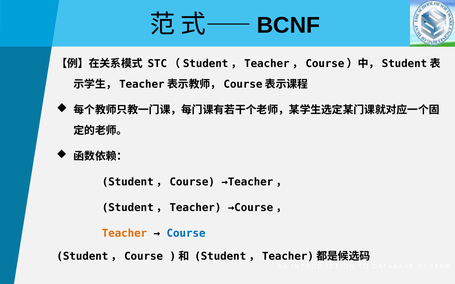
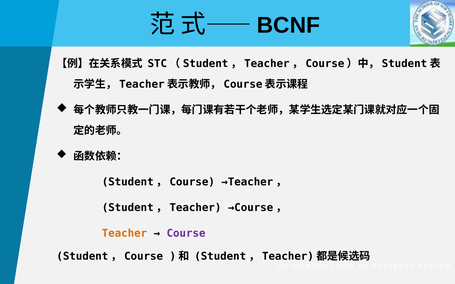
Course colour: blue -> purple (186, 234)
